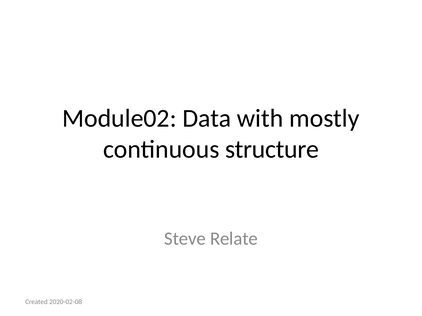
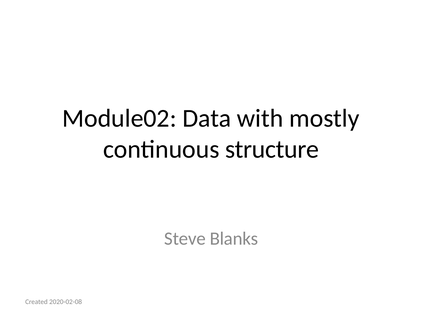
Relate: Relate -> Blanks (234, 239)
